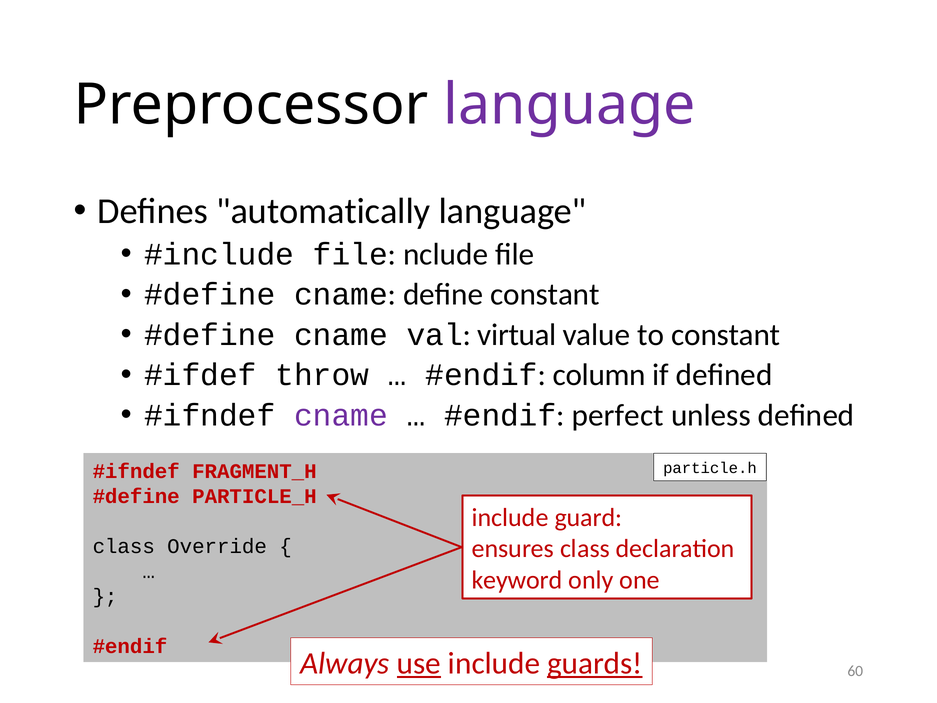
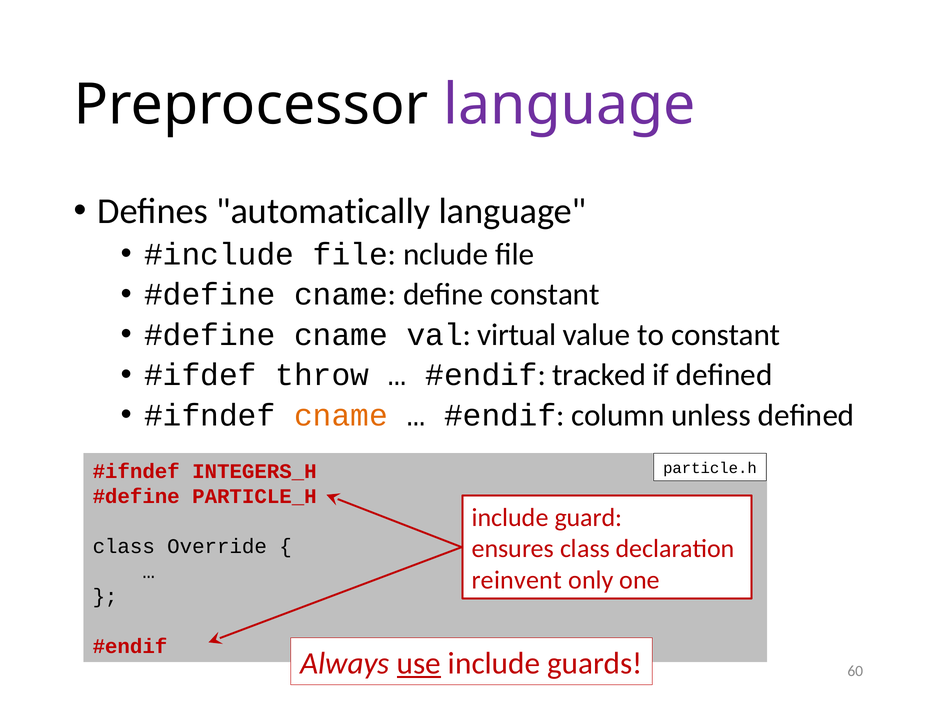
column: column -> tracked (599, 375)
cname colour: purple -> orange (341, 415)
perfect: perfect -> column (618, 415)
FRAGMENT_H: FRAGMENT_H -> INTEGERS_H (254, 471)
keyword: keyword -> reinvent (517, 580)
guards underline: present -> none (595, 663)
